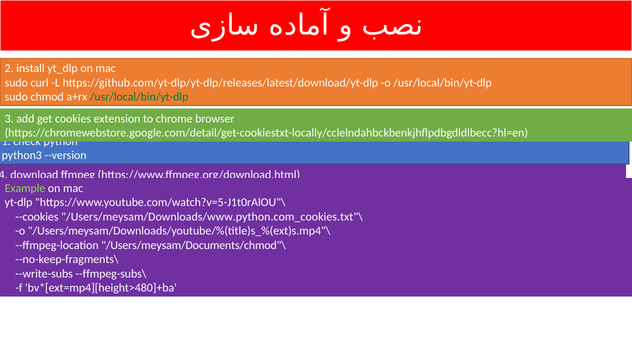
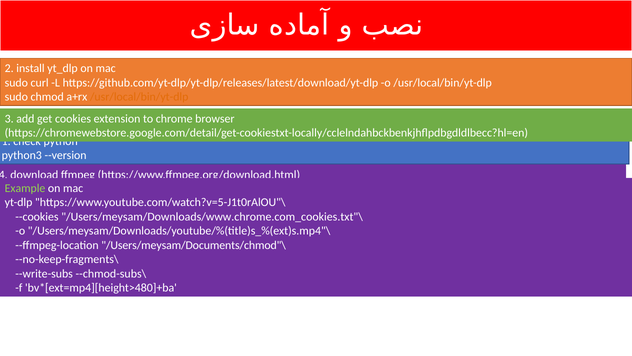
/usr/local/bin/yt-dlp colour: green -> orange (139, 97)
/Users/meysam/Downloads/www.python.com_cookies.txt"\: /Users/meysam/Downloads/www.python.com_cookies.txt"\ -> /Users/meysam/Downloads/www.chrome.com_cookies.txt"\ (212, 216)
--ffmpeg-subs\: --ffmpeg-subs\ -> --chmod-subs\ (111, 273)
